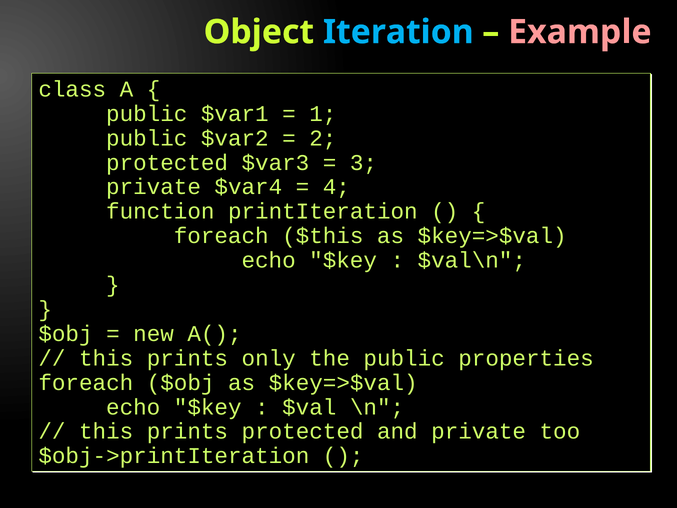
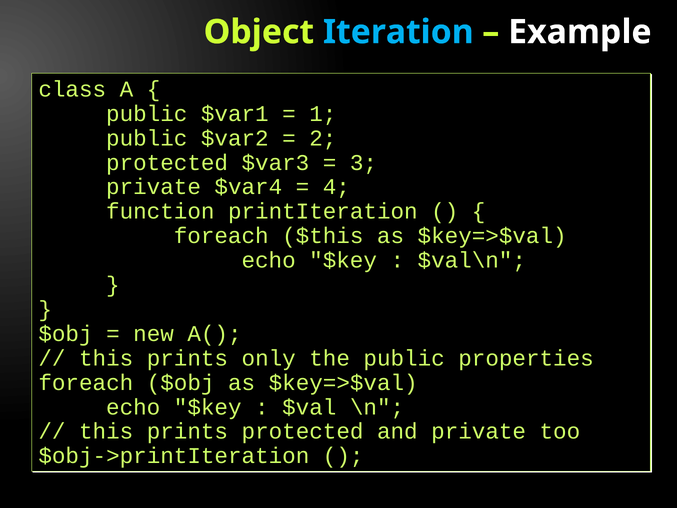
Example colour: pink -> white (580, 32)
